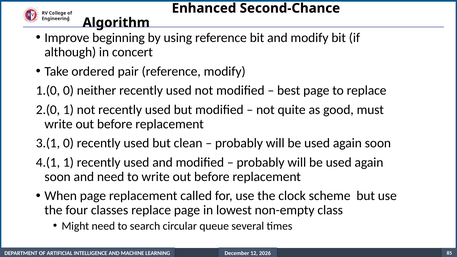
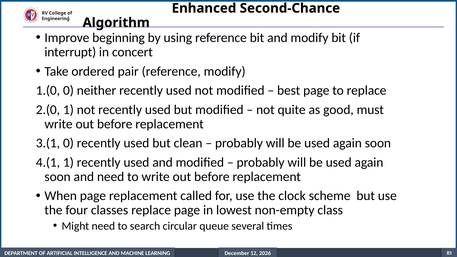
although: although -> interrupt (70, 52)
